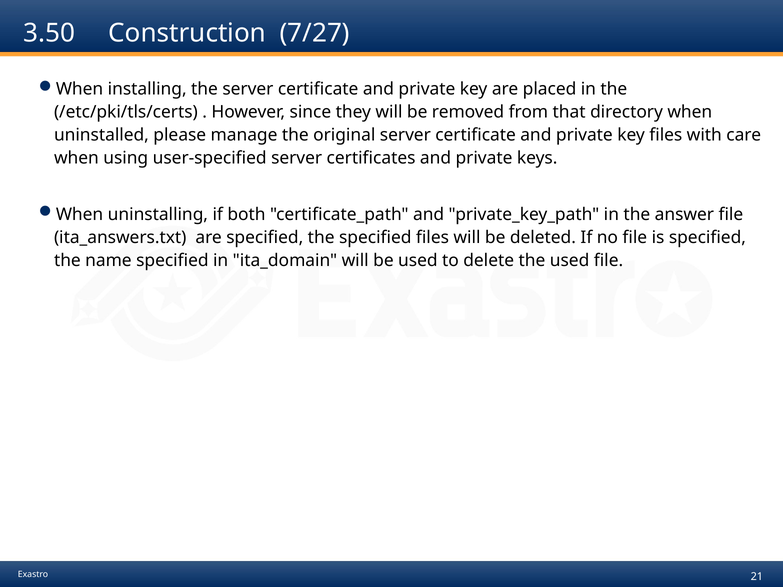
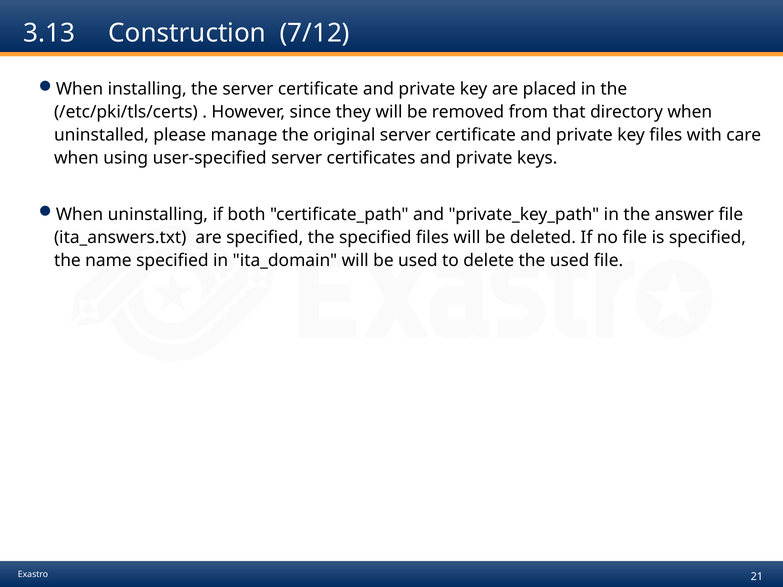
3.50: 3.50 -> 3.13 (49, 33)
7/27: 7/27 -> 7/12 (315, 33)
